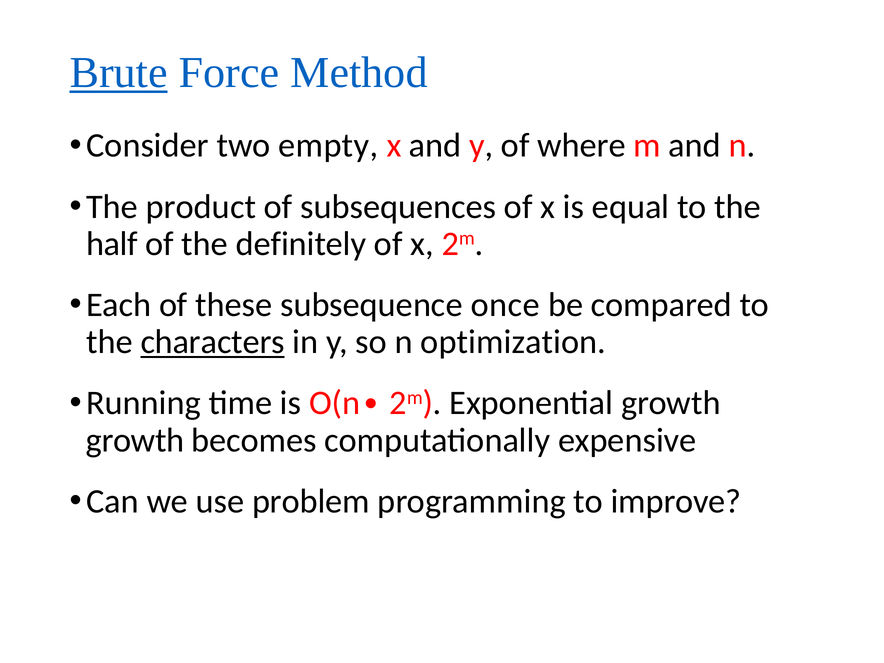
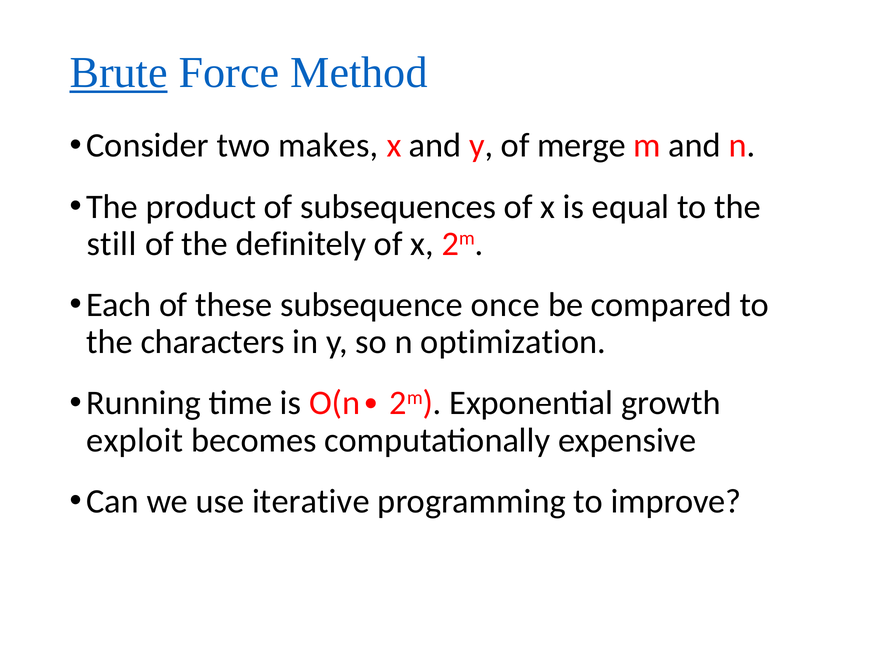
empty: empty -> makes (328, 146)
where: where -> merge (582, 146)
half: half -> still (112, 244)
characters underline: present -> none (213, 342)
growth: growth -> exploit (135, 440)
problem: problem -> iterative (311, 501)
